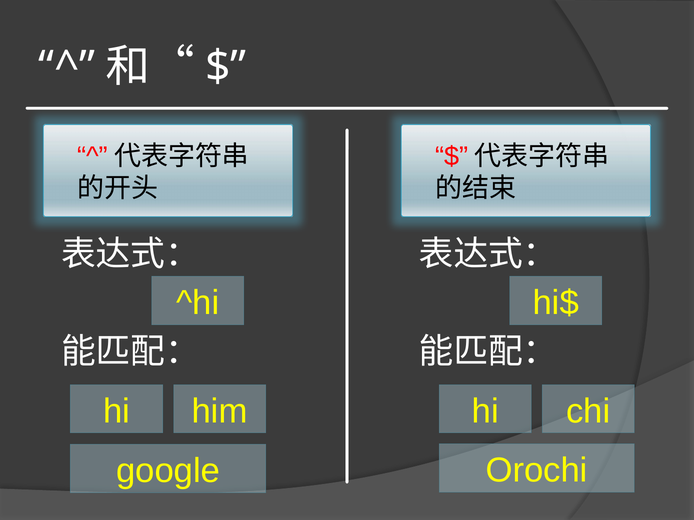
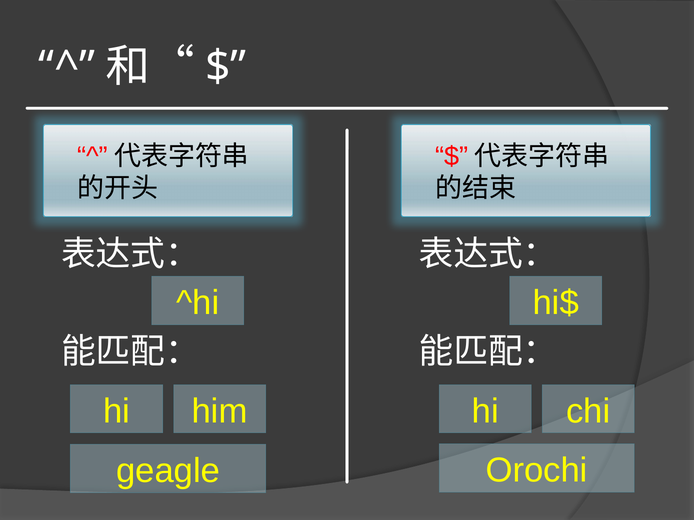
google: google -> geagle (168, 471)
